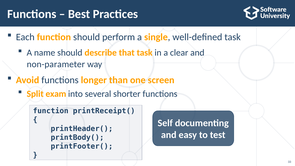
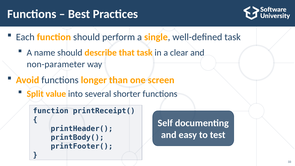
exam: exam -> value (56, 94)
